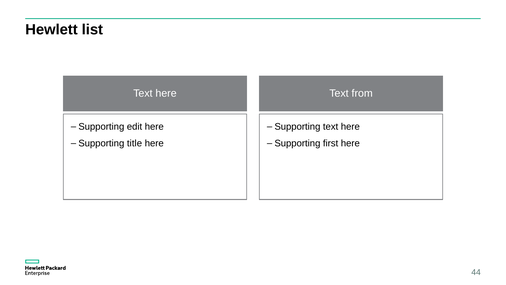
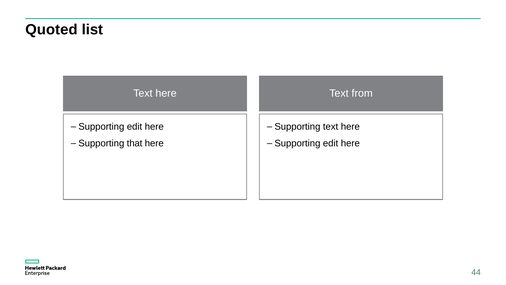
Hewlett: Hewlett -> Quoted (51, 29)
title: title -> that (135, 143)
first: first -> edit (331, 143)
